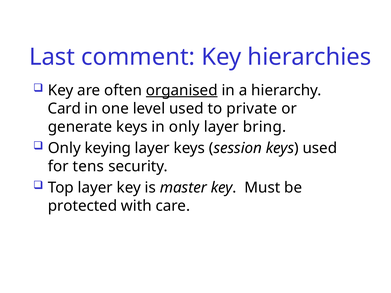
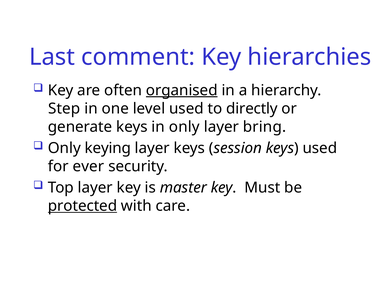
Card: Card -> Step (64, 109)
private: private -> directly (252, 109)
tens: tens -> ever (88, 166)
protected underline: none -> present (83, 206)
